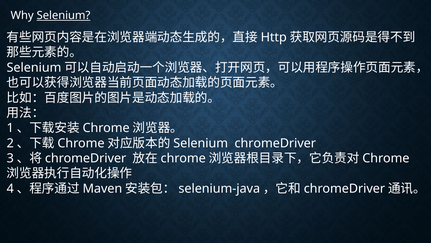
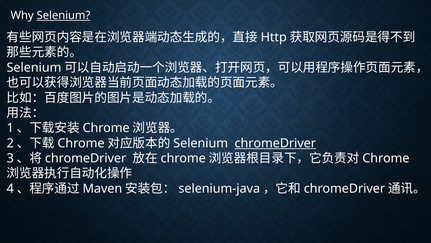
chromeDriver underline: none -> present (275, 143)
